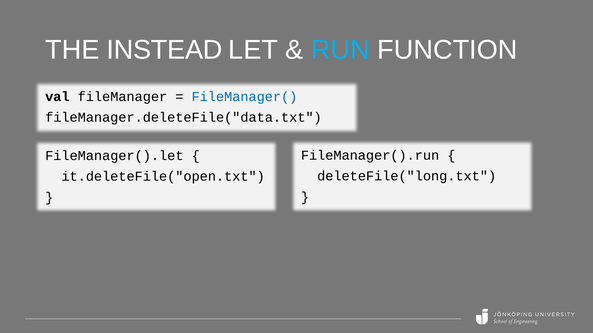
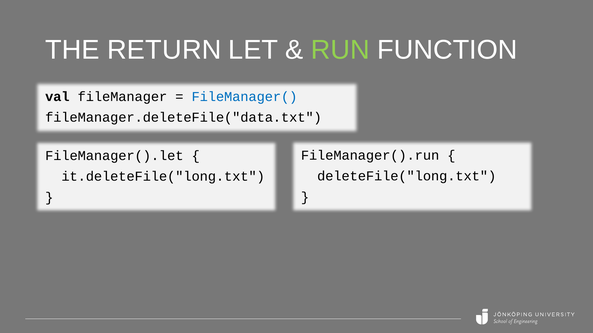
INSTEAD: INSTEAD -> RETURN (164, 50)
RUN colour: light blue -> light green (340, 50)
it.deleteFile("open.txt: it.deleteFile("open.txt -> it.deleteFile("long.txt (163, 177)
